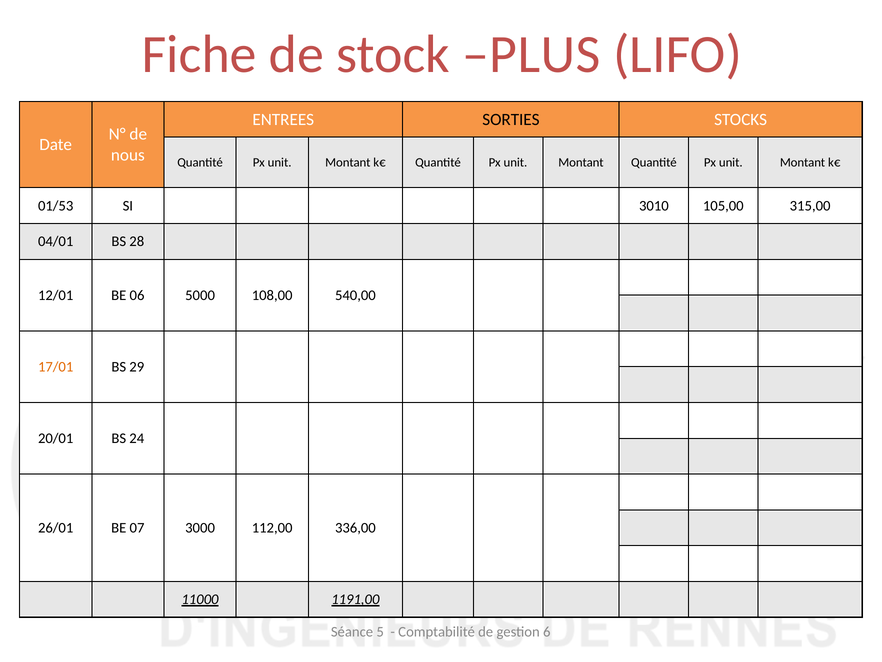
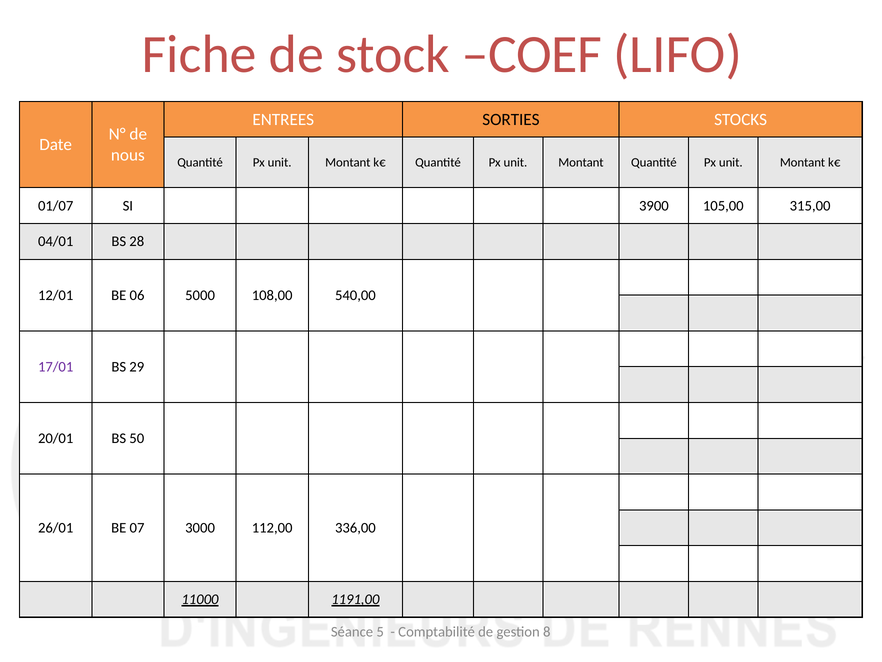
PLUS: PLUS -> COEF (532, 55)
01/53: 01/53 -> 01/07 (56, 206)
3010: 3010 -> 3900 (654, 206)
17/01 colour: orange -> purple (56, 367)
24: 24 -> 50 (137, 438)
6: 6 -> 8 (547, 632)
